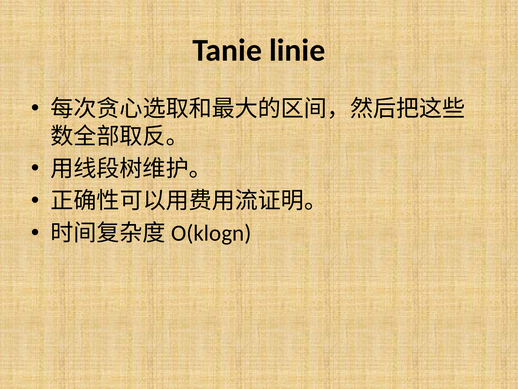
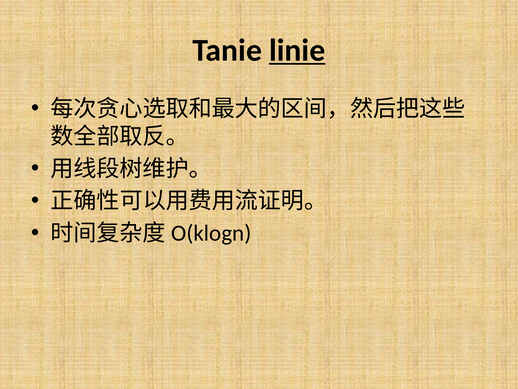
linie underline: none -> present (297, 50)
